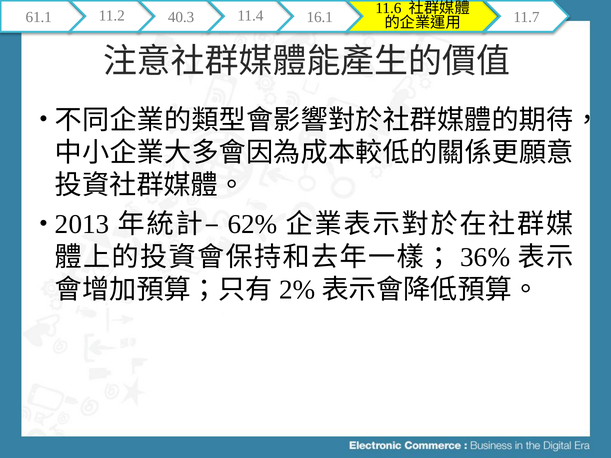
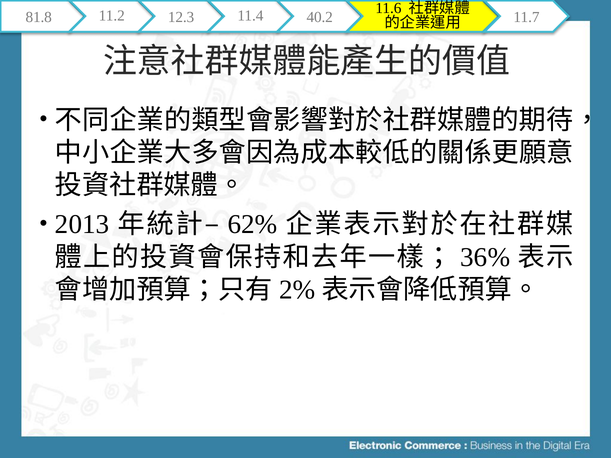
61.1: 61.1 -> 81.8 (39, 17)
40.3: 40.3 -> 12.3 (181, 17)
16.1: 16.1 -> 40.2 (320, 17)
